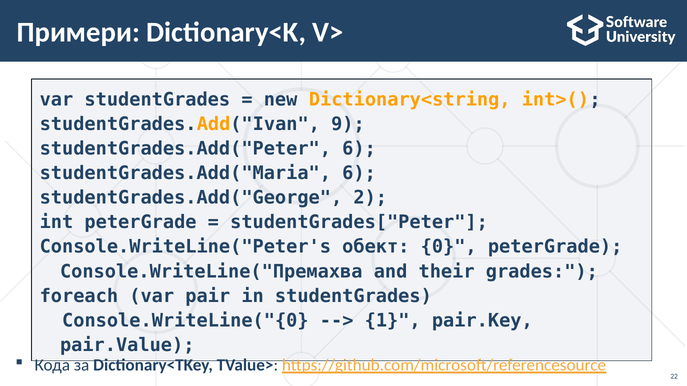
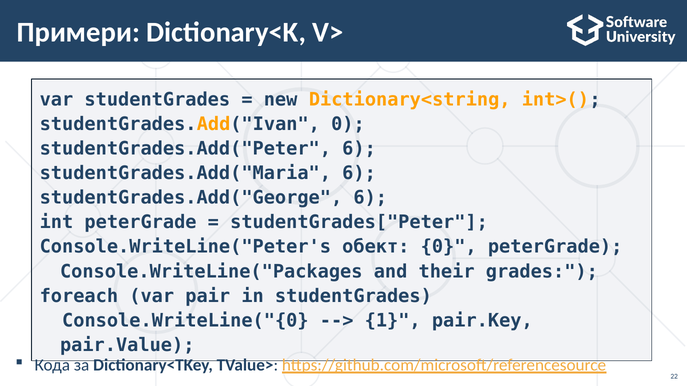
studentGrades.Add("Ivan 9: 9 -> 0 (348, 124)
studentGrades.Add("George 2: 2 -> 6 (370, 198)
Console.WriteLine("Премахва: Console.WriteLine("Премахва -> Console.WriteLine("Packages (211, 272)
